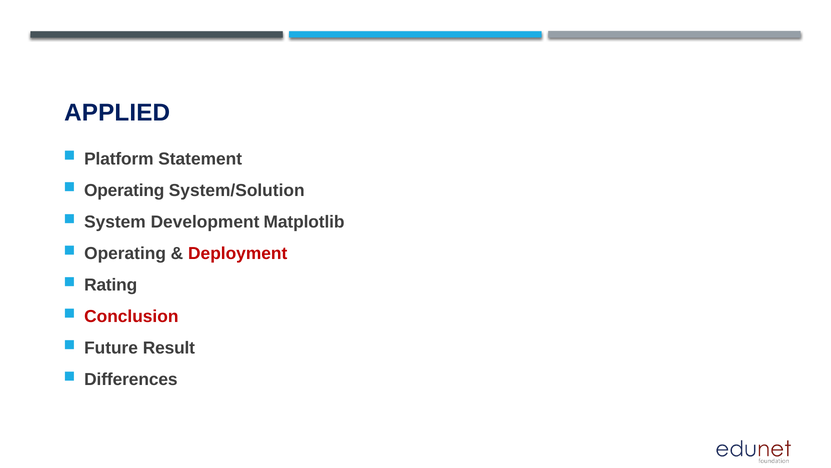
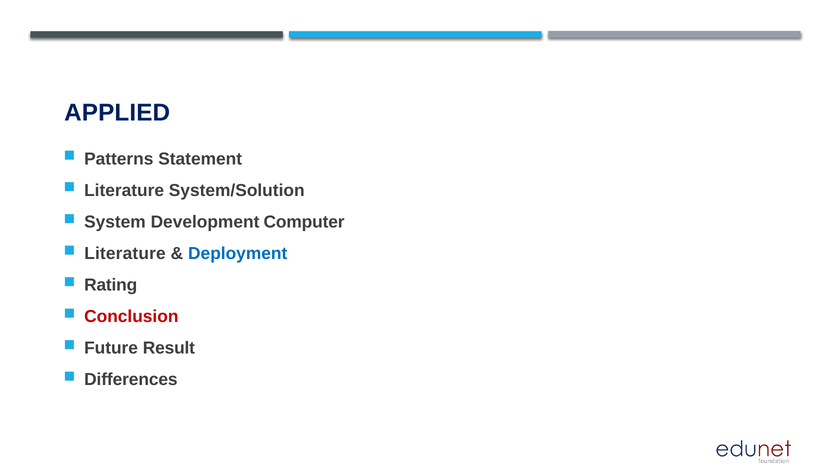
Platform: Platform -> Patterns (119, 159)
Operating: Operating -> Literature (124, 190)
Matplotlib: Matplotlib -> Computer (304, 222)
Operating: Operating -> Literature (125, 253)
Deployment colour: red -> blue (238, 253)
